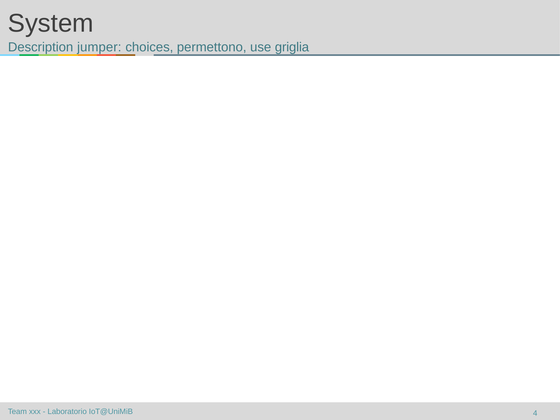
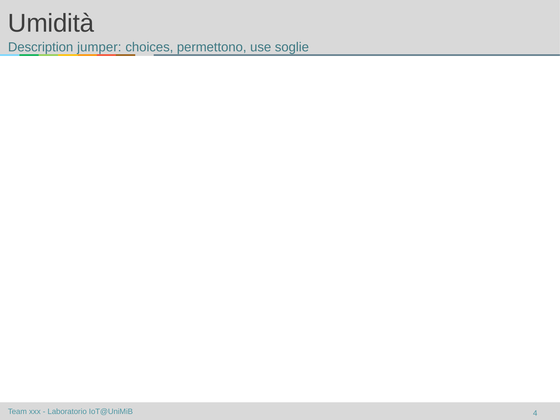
System: System -> Umidità (51, 23)
griglia: griglia -> soglie (292, 47)
